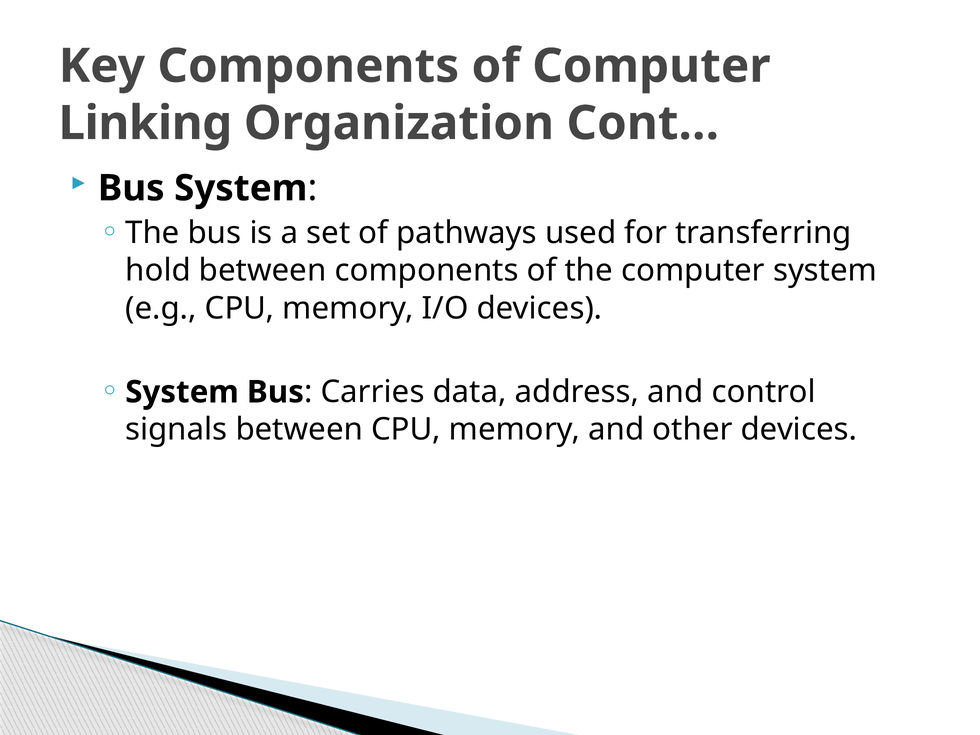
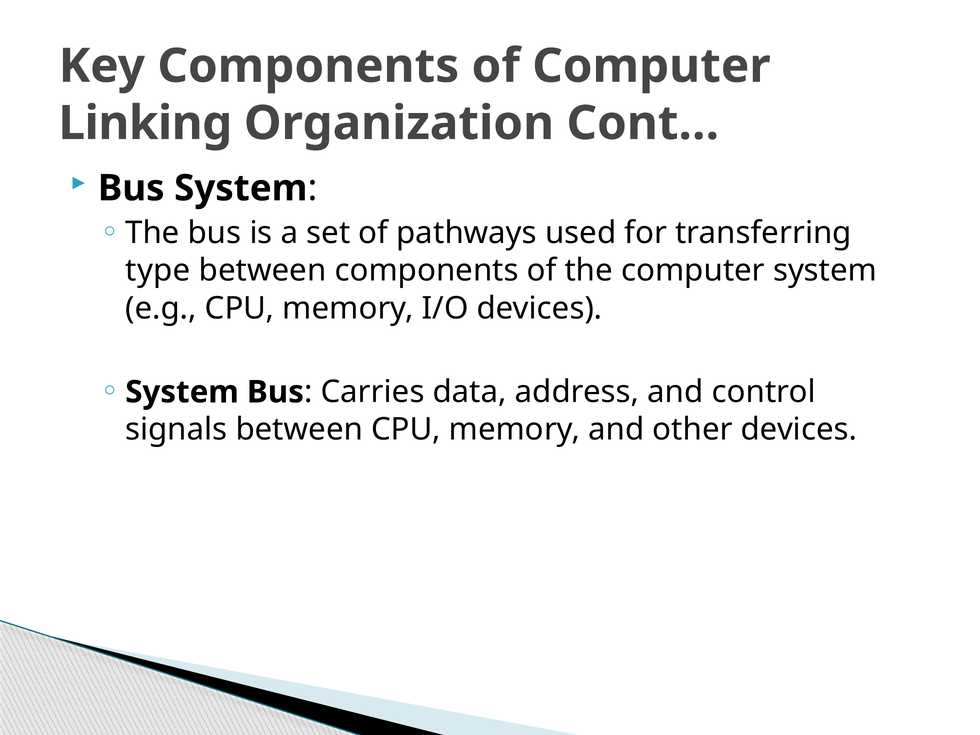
hold: hold -> type (158, 271)
